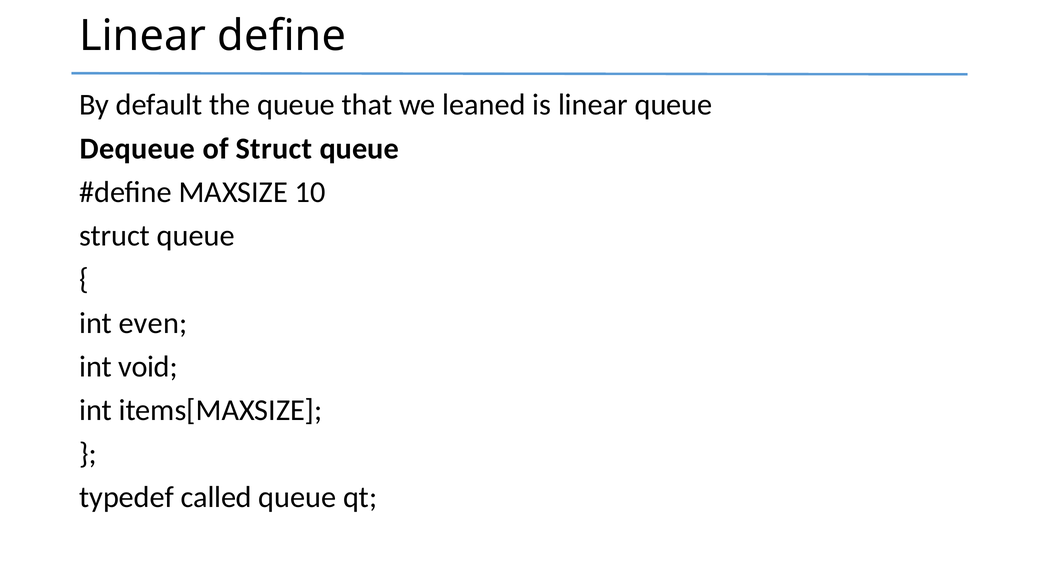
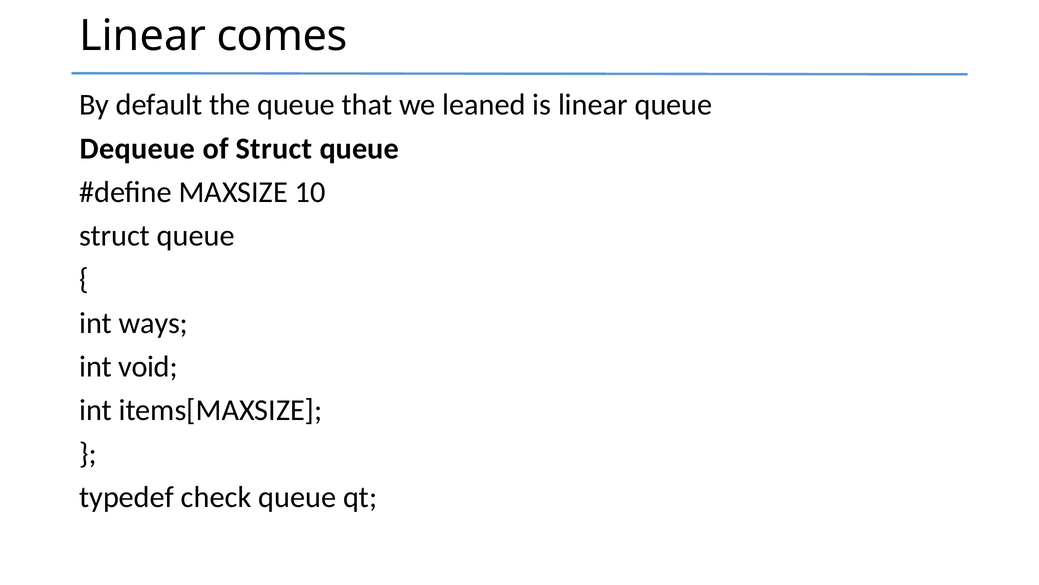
define: define -> comes (282, 36)
even: even -> ways (153, 323)
called: called -> check (216, 497)
